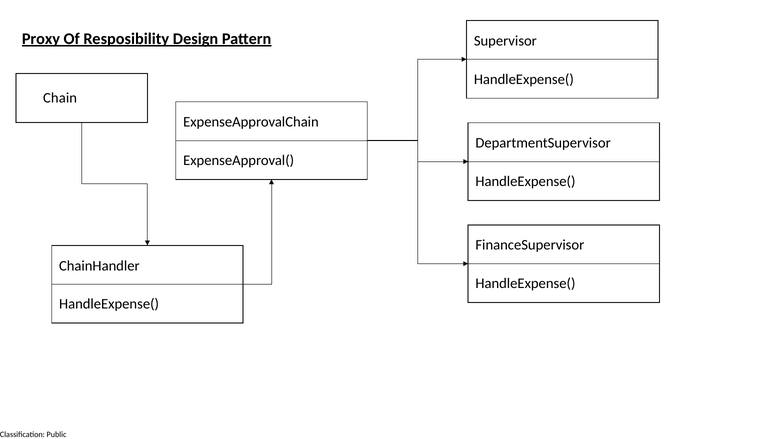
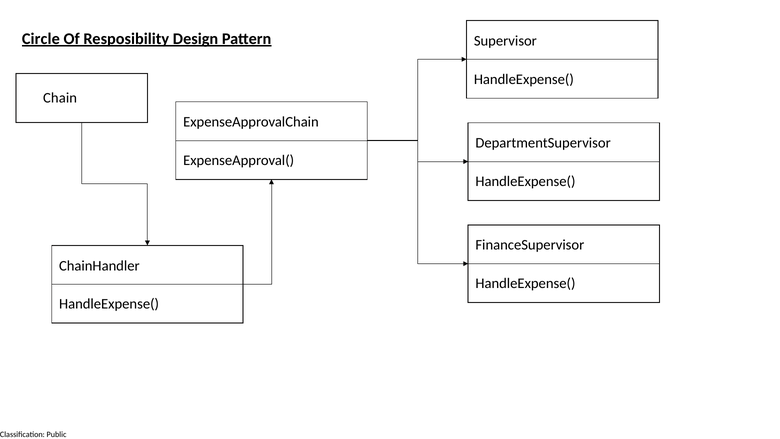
Proxy: Proxy -> Circle (41, 39)
